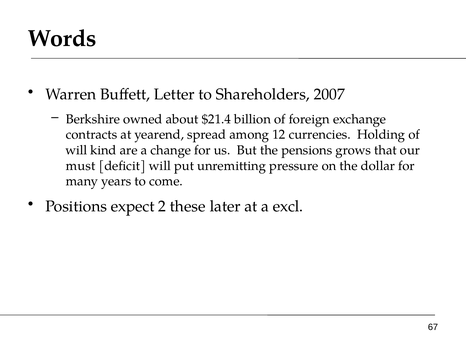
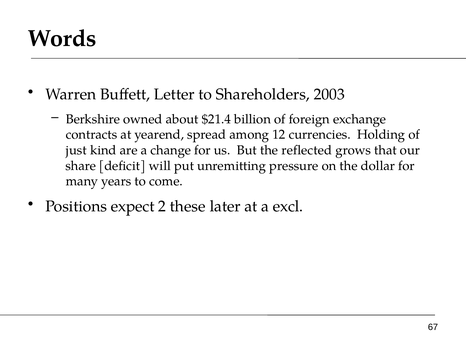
2007: 2007 -> 2003 (329, 94)
will: will -> just (76, 150)
pensions: pensions -> reflected (307, 150)
must: must -> share (81, 166)
